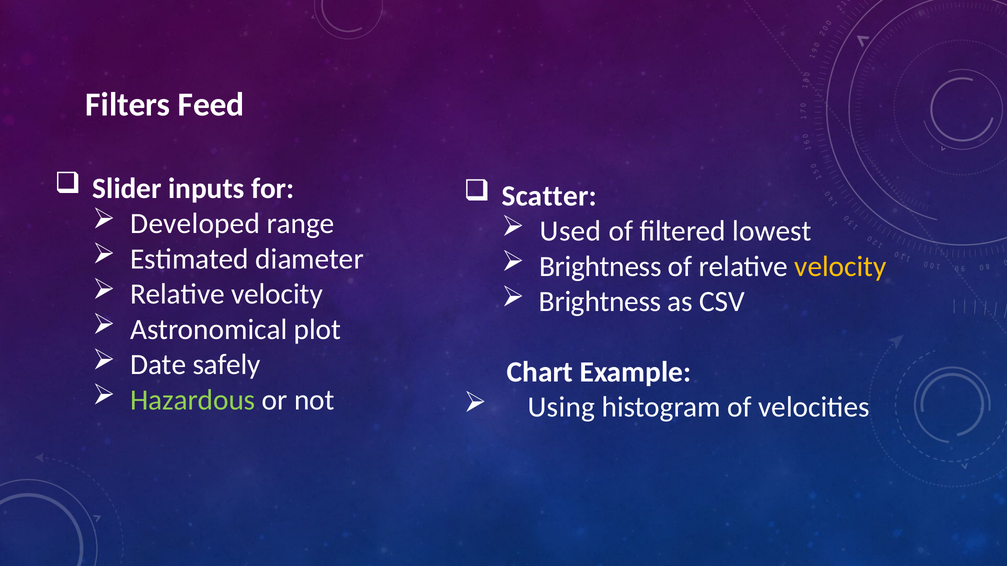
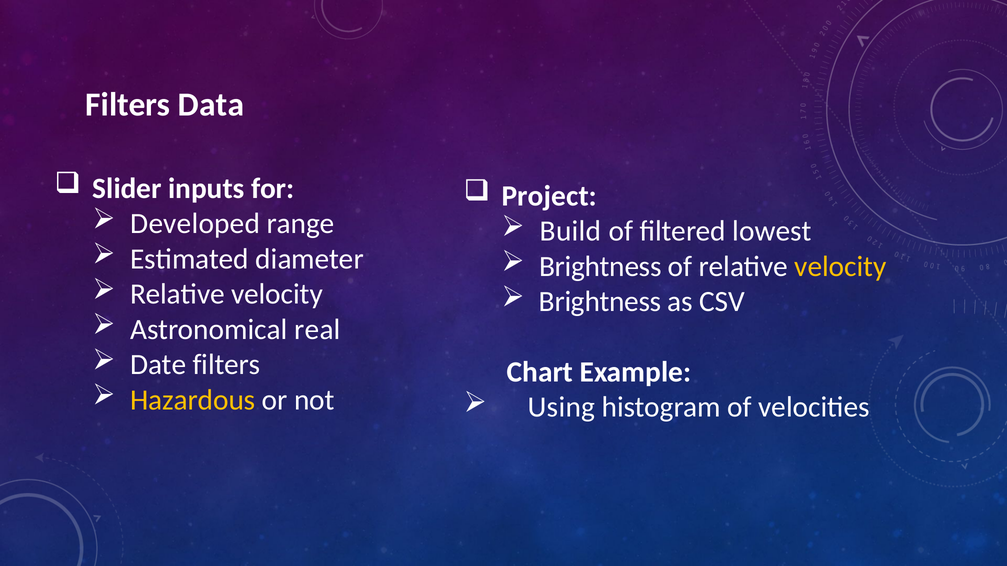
Feed: Feed -> Data (211, 105)
Scatter: Scatter -> Project (549, 196)
Used: Used -> Build (570, 231)
plot: plot -> real (317, 330)
Date safely: safely -> filters (226, 365)
Hazardous colour: light green -> yellow (193, 400)
